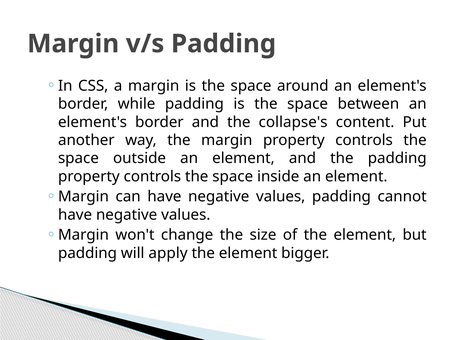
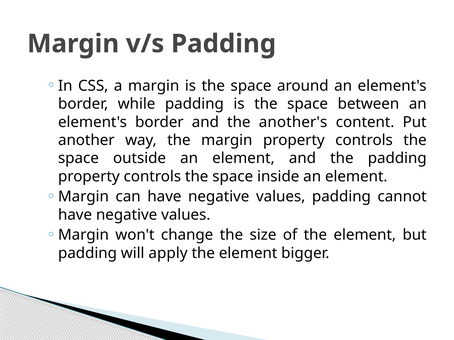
collapse's: collapse's -> another's (293, 122)
